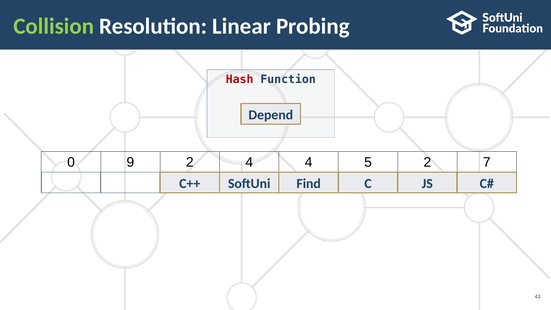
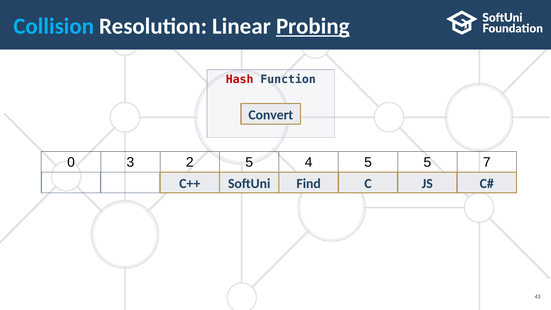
Collision colour: light green -> light blue (54, 26)
Probing underline: none -> present (313, 26)
Depend: Depend -> Convert (271, 115)
9: 9 -> 3 (130, 162)
2 4: 4 -> 5 (249, 162)
5 2: 2 -> 5 (427, 162)
